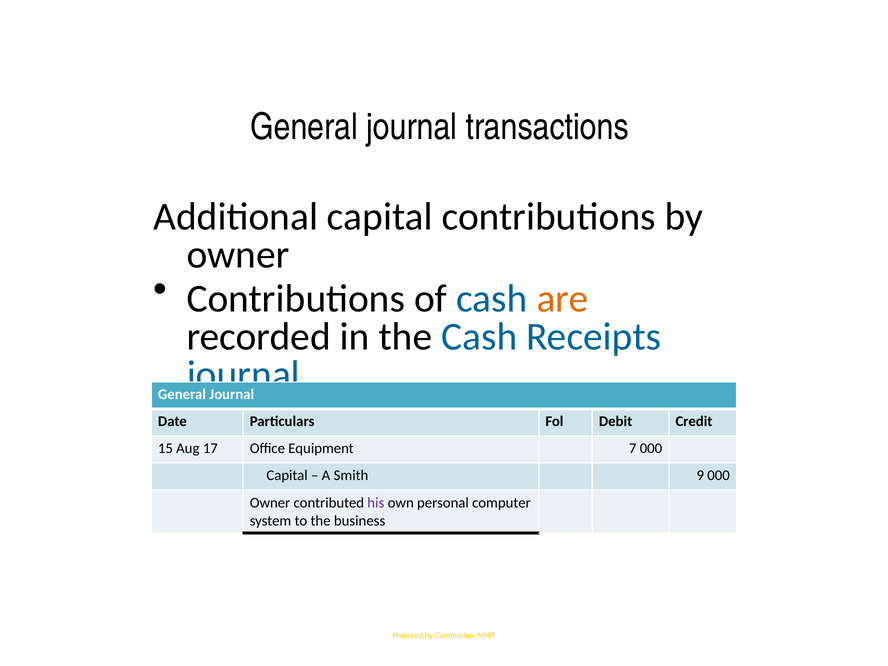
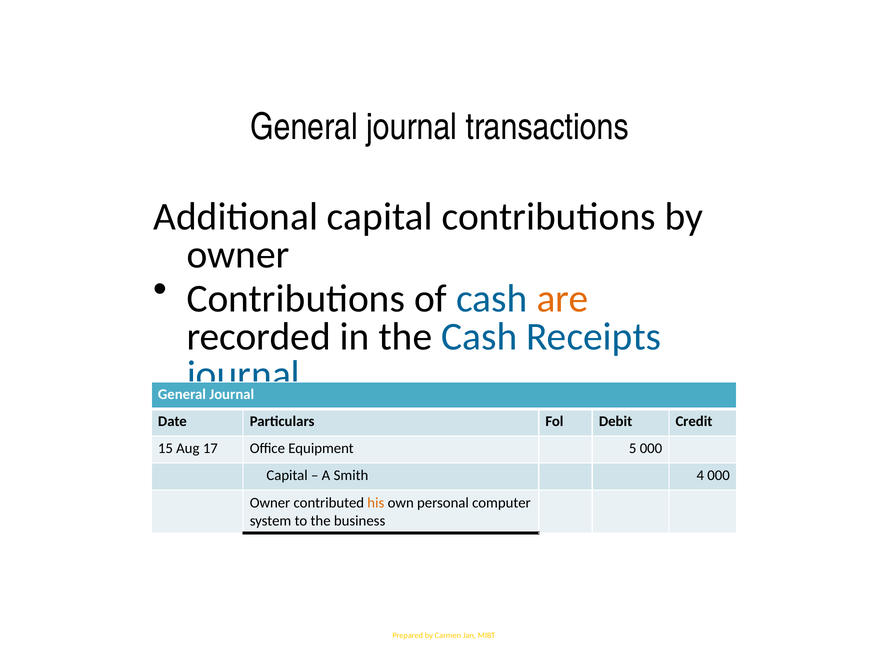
7: 7 -> 5 (633, 449)
9: 9 -> 4 (700, 476)
his colour: purple -> orange (376, 503)
